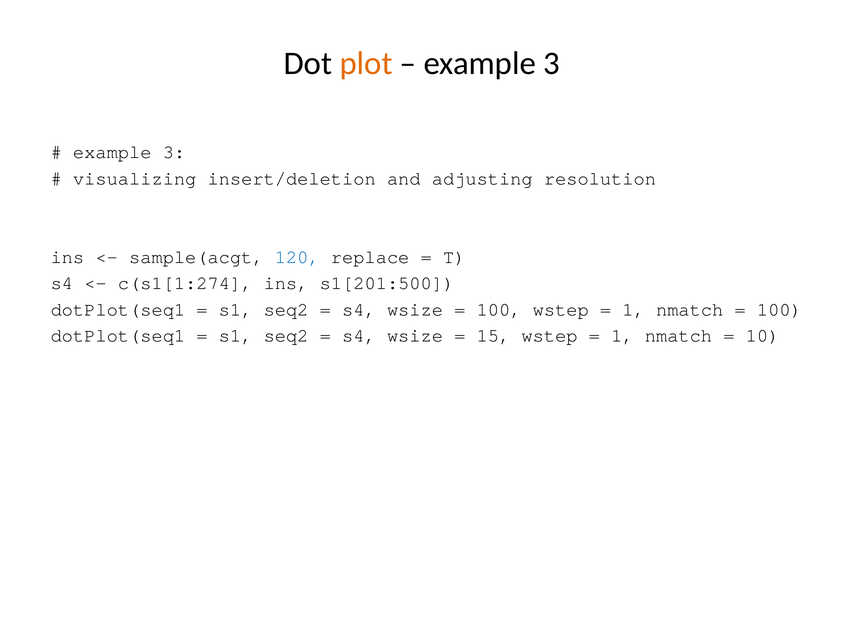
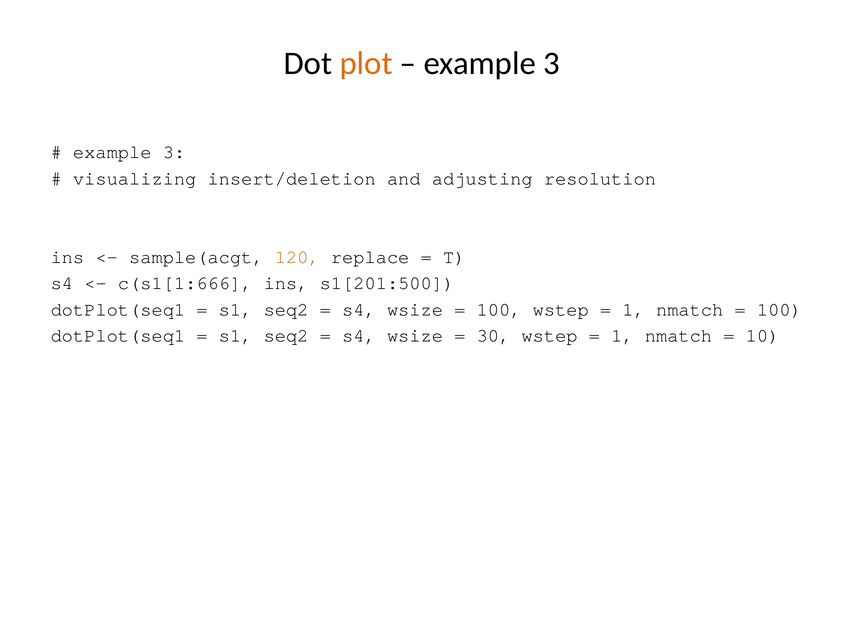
120 colour: blue -> orange (297, 257)
c(s1[1:274: c(s1[1:274 -> c(s1[1:666 (185, 283)
15: 15 -> 30 (493, 336)
